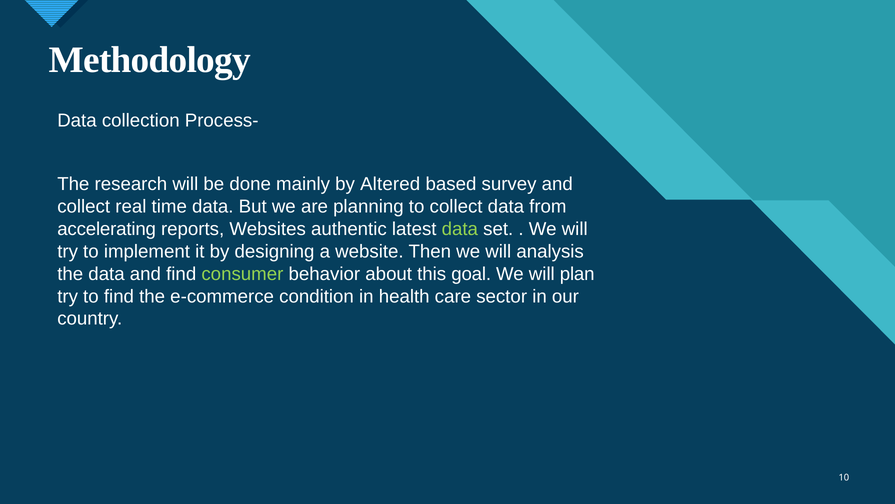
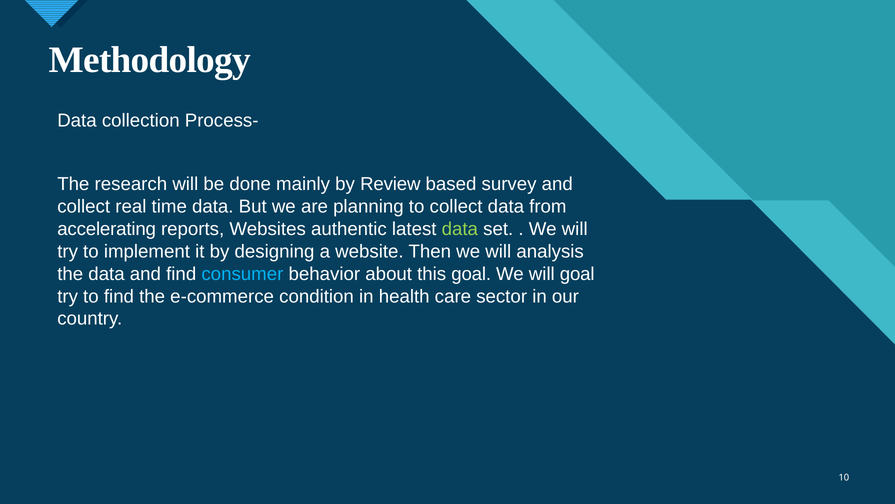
Altered: Altered -> Review (390, 184)
consumer colour: light green -> light blue (242, 274)
will plan: plan -> goal (577, 274)
